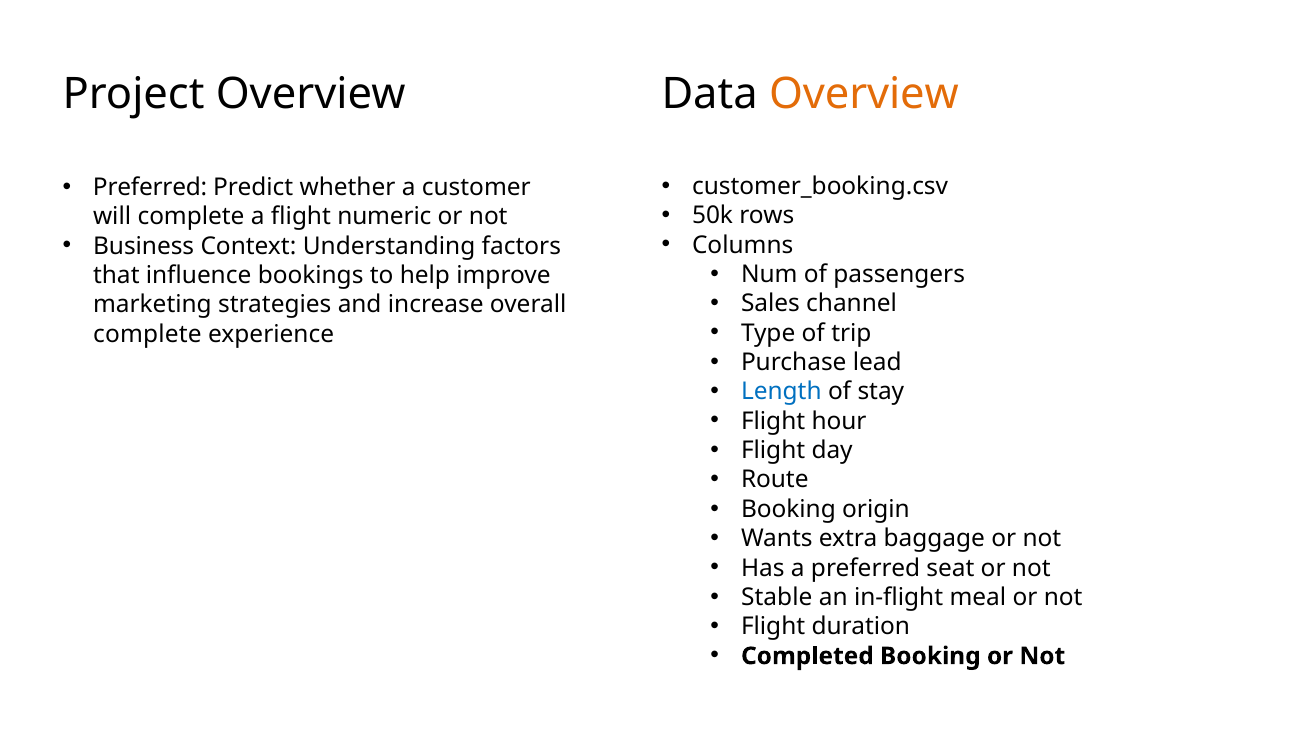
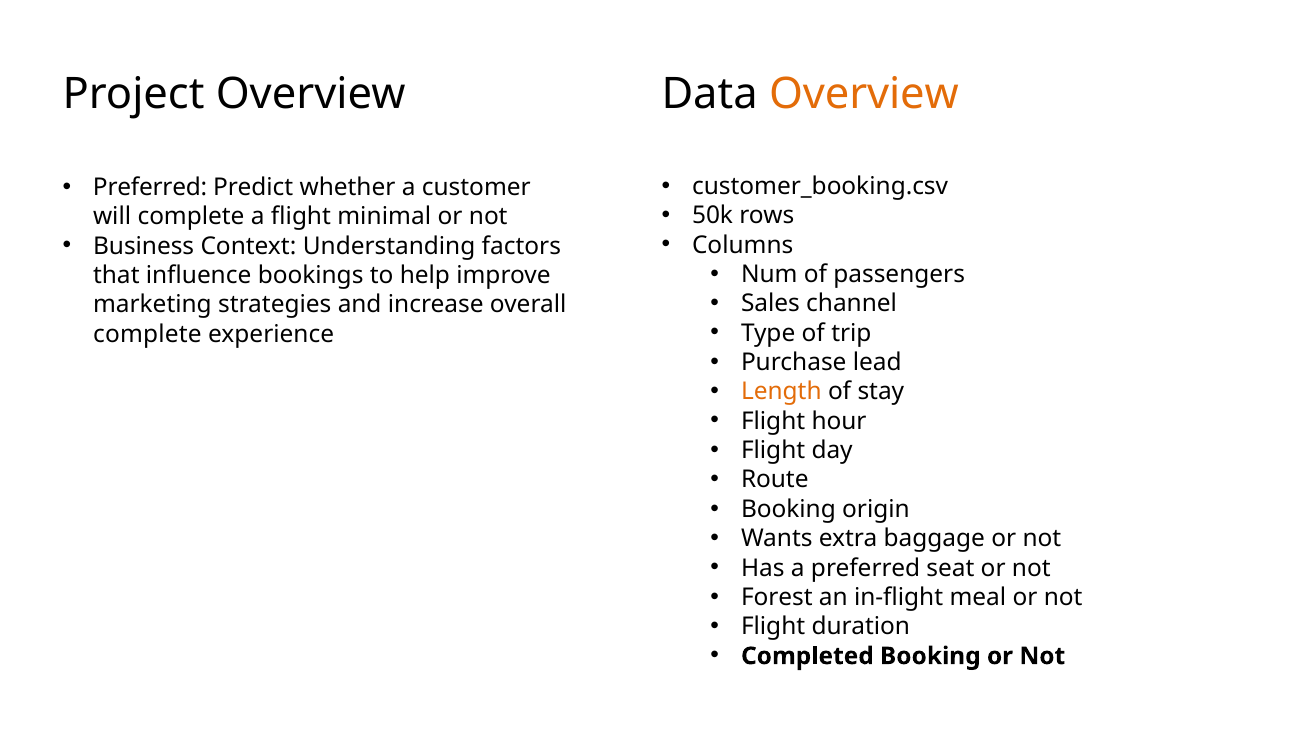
numeric: numeric -> minimal (384, 217)
Length colour: blue -> orange (781, 392)
Stable: Stable -> Forest (777, 597)
